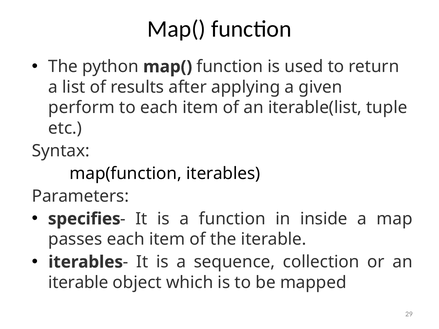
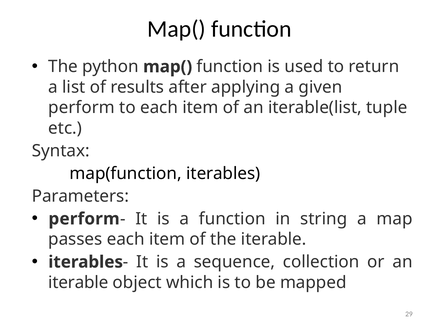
specifies: specifies -> perform (84, 219)
inside: inside -> string (324, 219)
